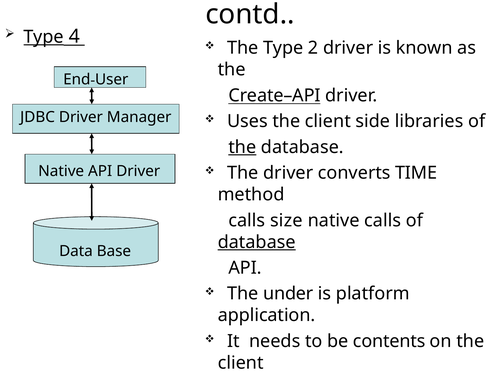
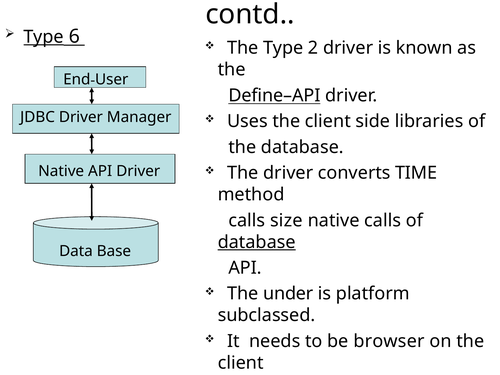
4: 4 -> 6 (74, 36)
Create–API: Create–API -> Define–API (274, 95)
the underline: present -> none (242, 147)
application: application -> subclassed (267, 315)
contents: contents -> browser (389, 341)
